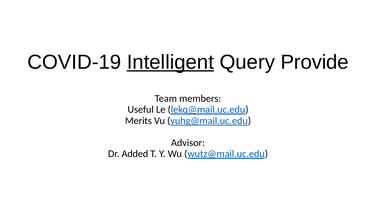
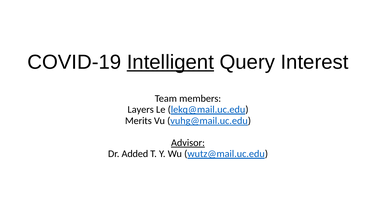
Provide: Provide -> Interest (315, 62)
Useful: Useful -> Layers (141, 110)
Advisor underline: none -> present (188, 143)
